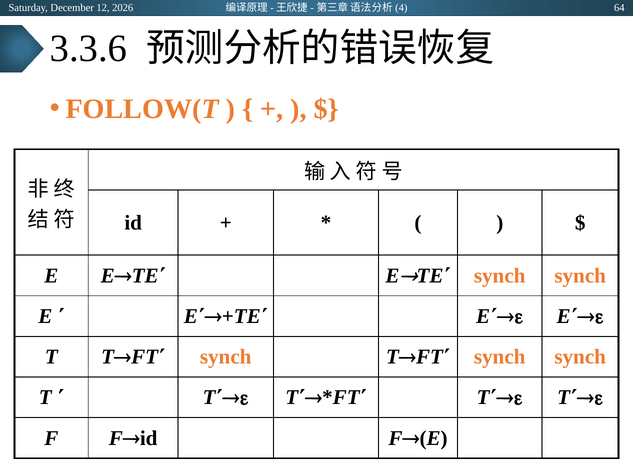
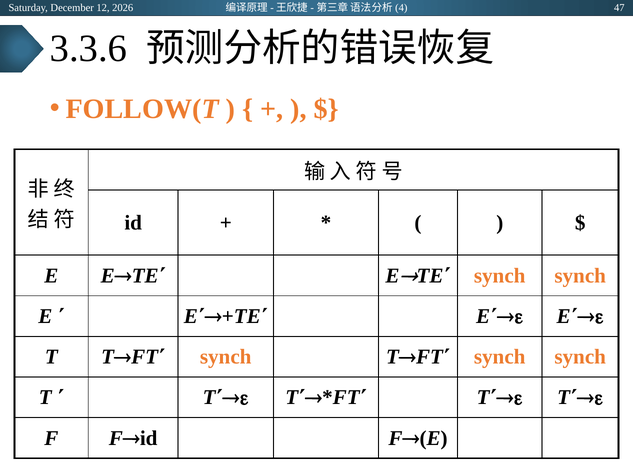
64: 64 -> 47 (619, 8)
